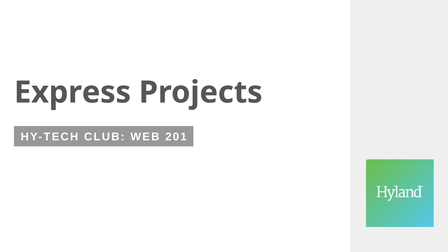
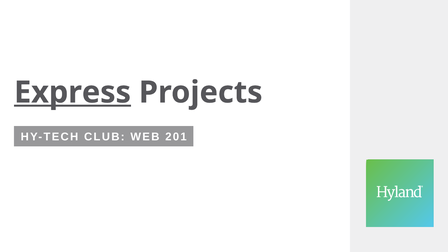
Express underline: none -> present (72, 92)
